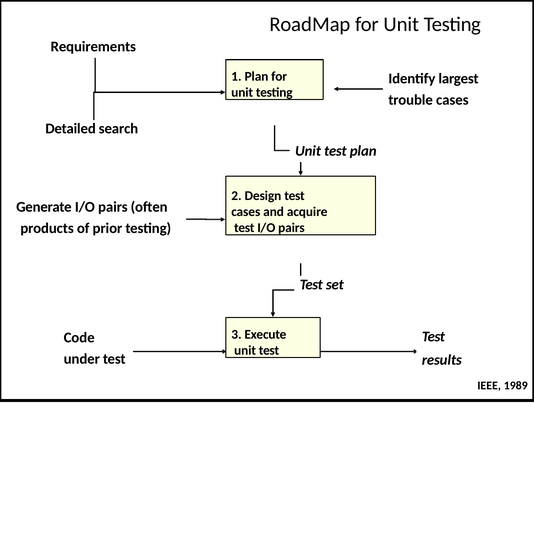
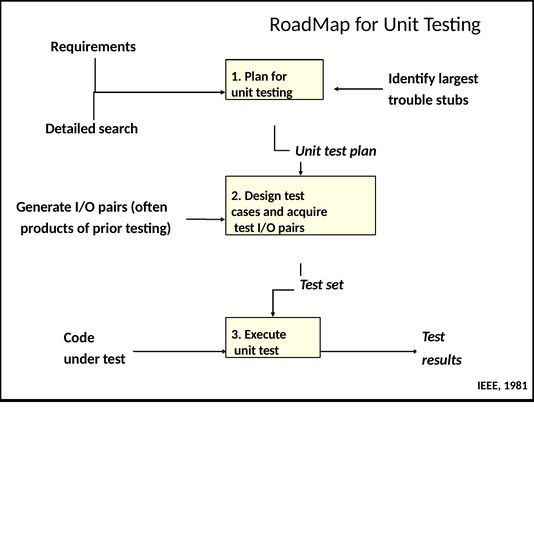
trouble cases: cases -> stubs (452, 100)
1989: 1989 -> 1981 (516, 386)
